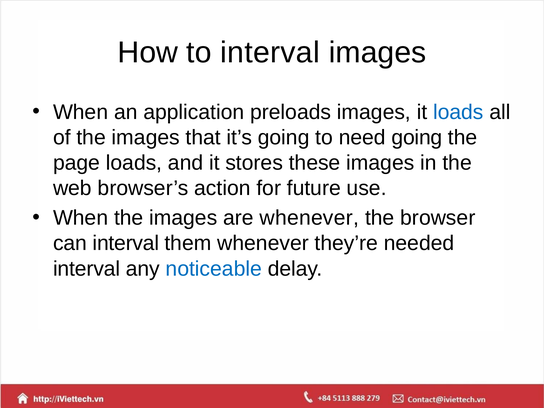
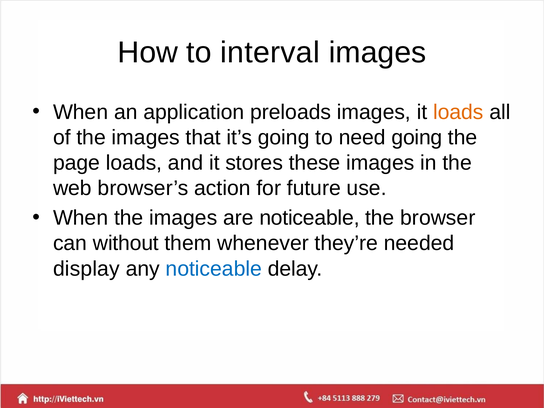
loads colour: blue -> orange (458, 112)
are whenever: whenever -> noticeable (309, 218)
can interval: interval -> without (126, 243)
interval: interval -> display (86, 269)
